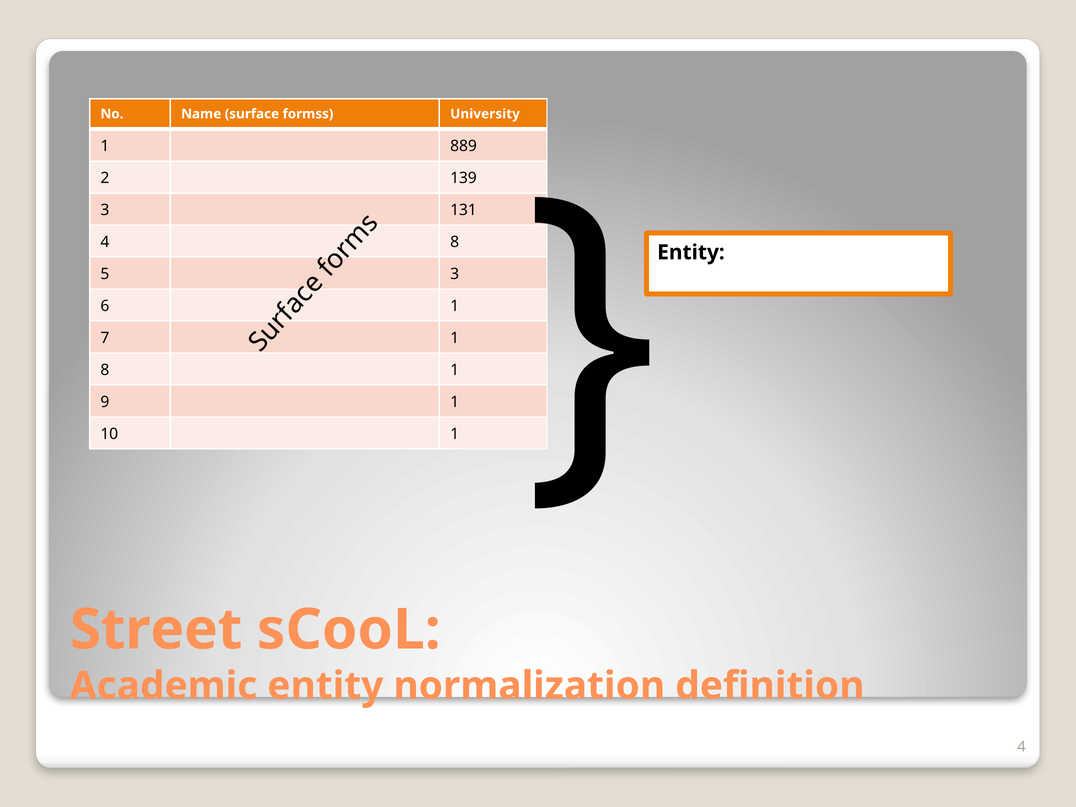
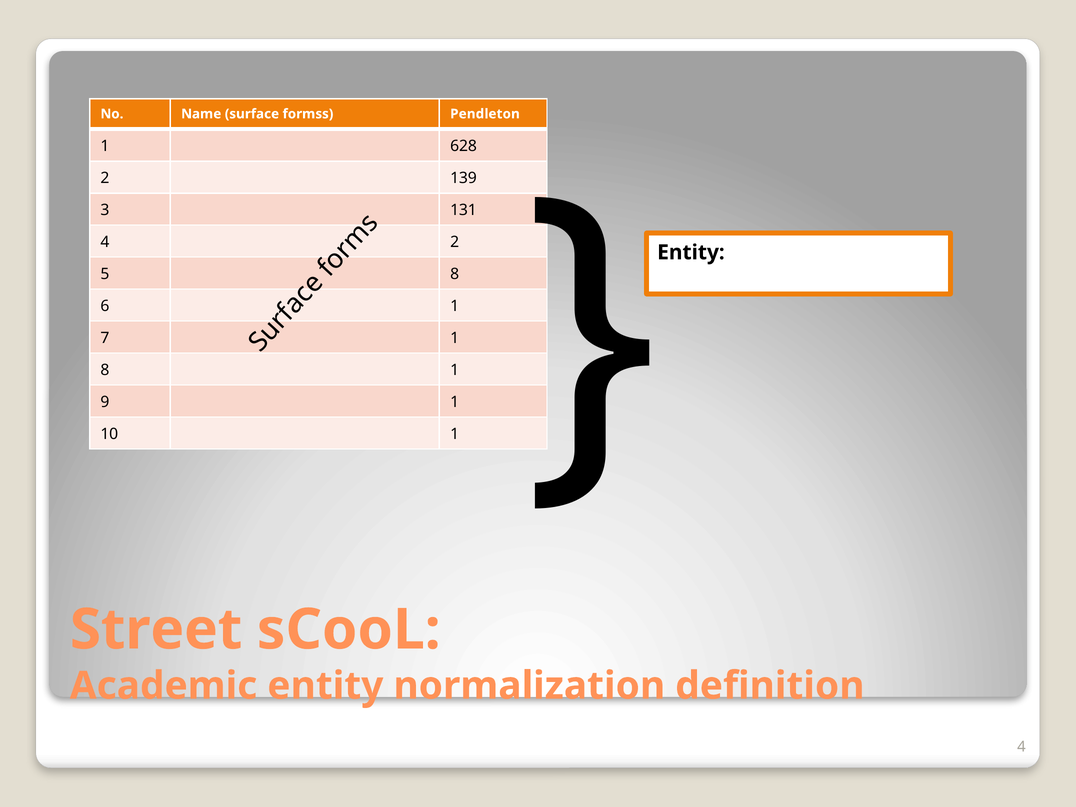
University: University -> Pendleton (485, 114)
889: 889 -> 628 (464, 146)
4 8: 8 -> 2 (455, 242)
5 3: 3 -> 8 (455, 274)
